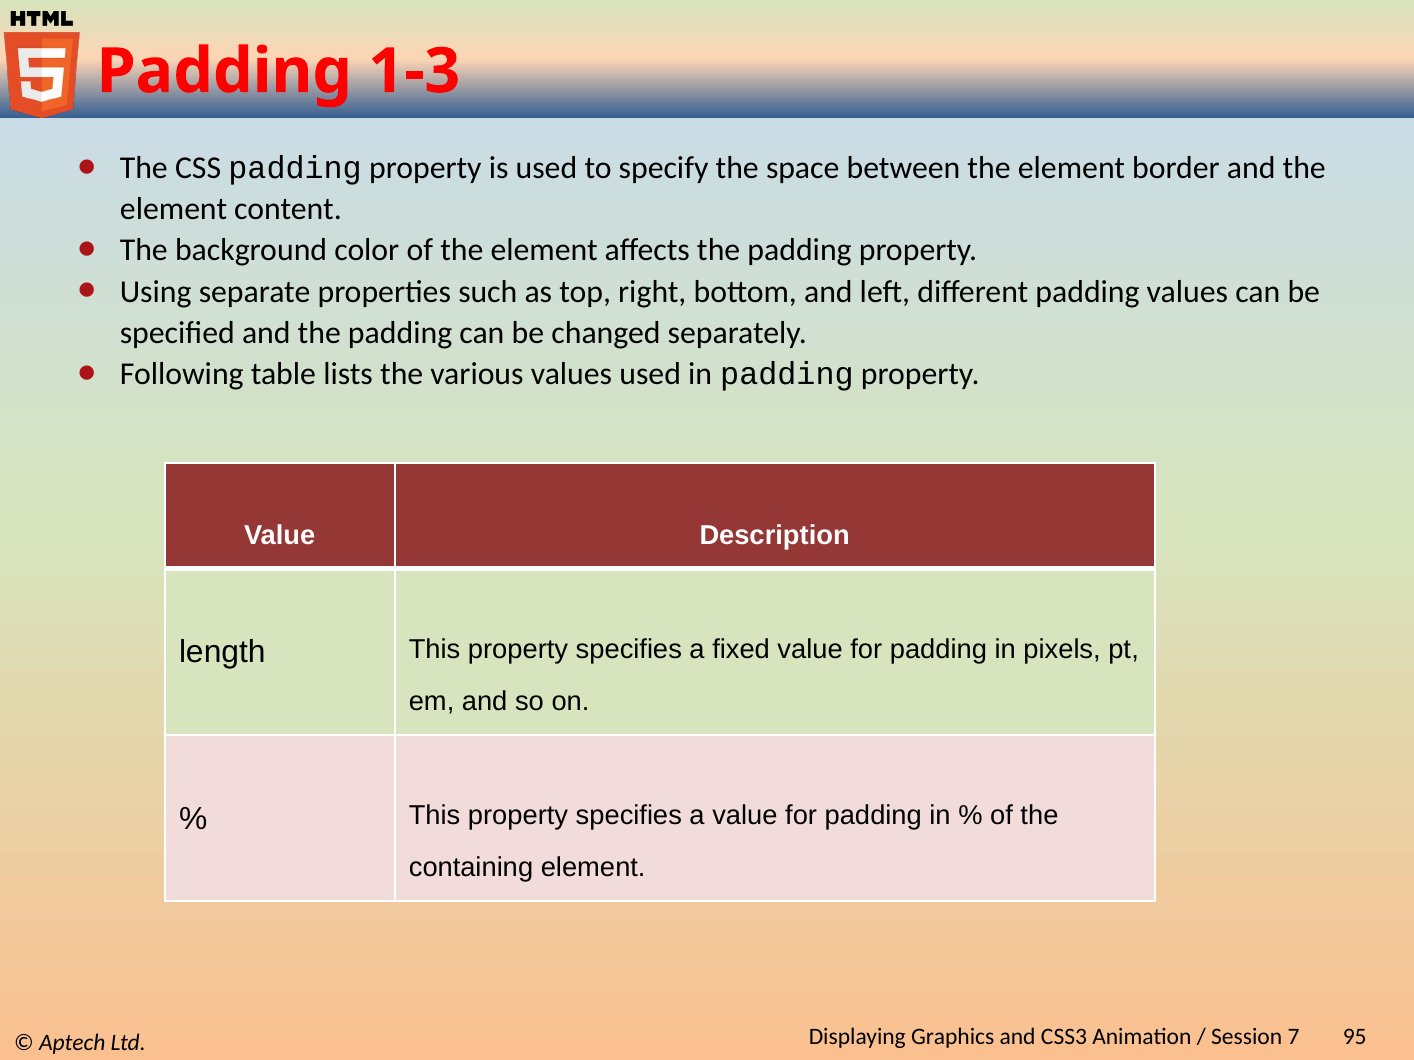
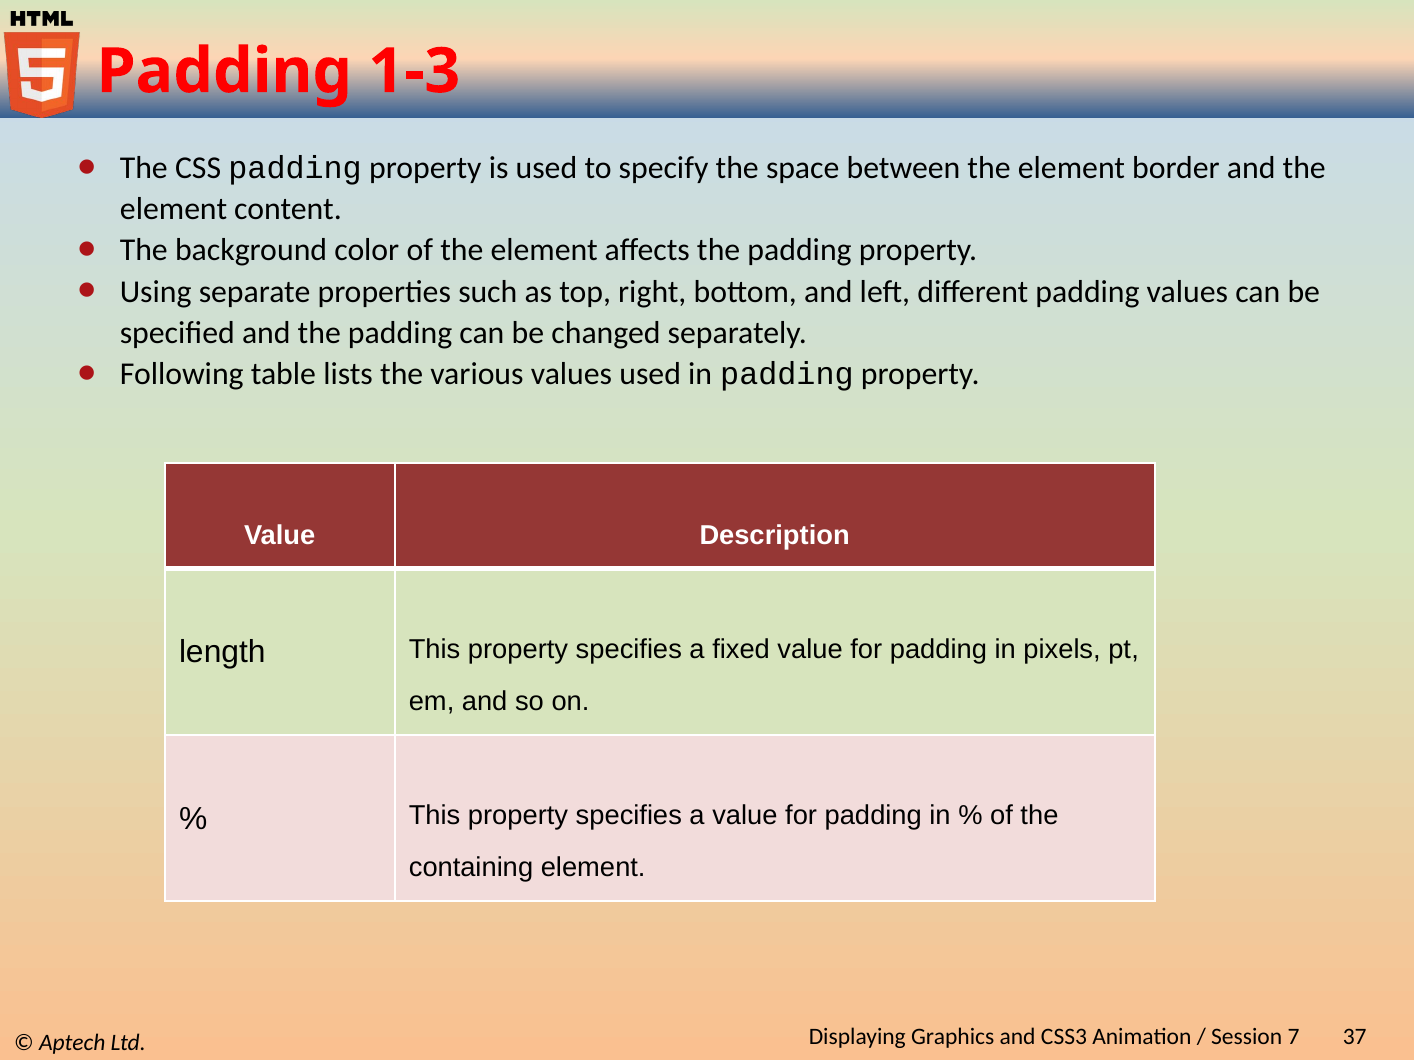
95: 95 -> 37 (1355, 1037)
